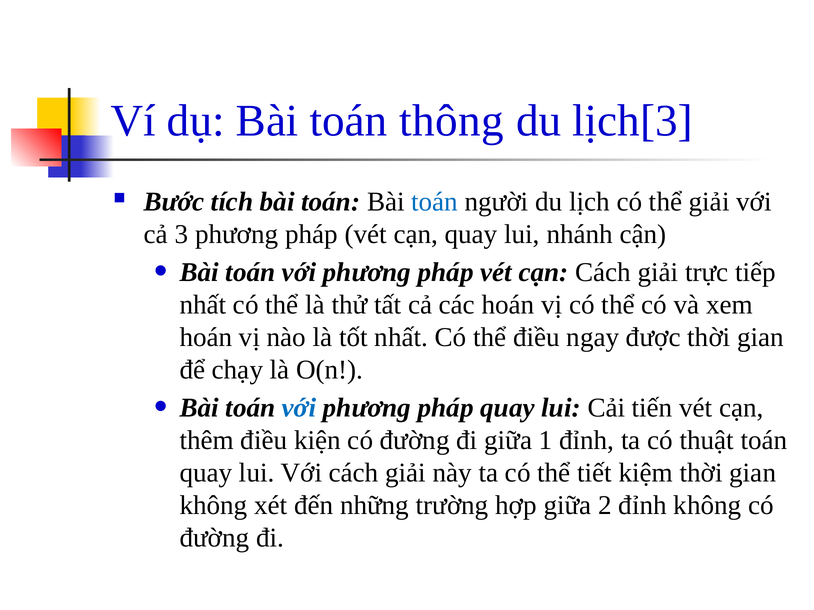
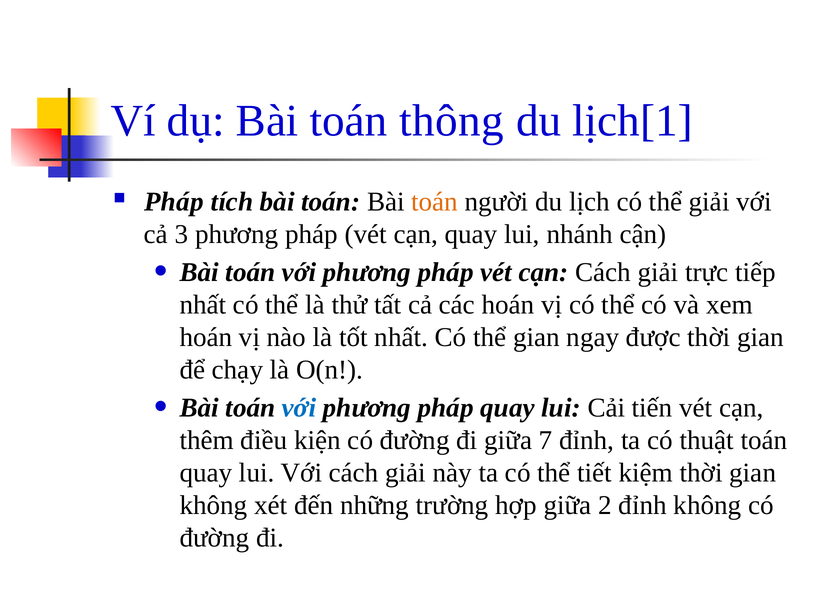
lịch[3: lịch[3 -> lịch[1 (633, 121)
Bước: Bước -> Pháp (174, 202)
toán colour: blue -> orange (435, 202)
thể điều: điều -> gian (536, 338)
1: 1 -> 7 (546, 441)
